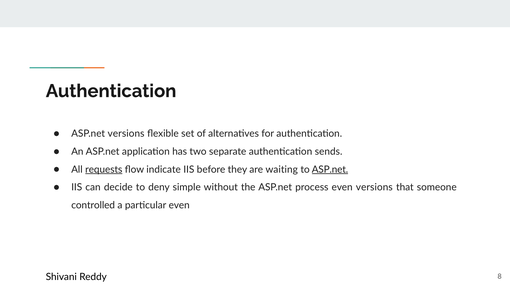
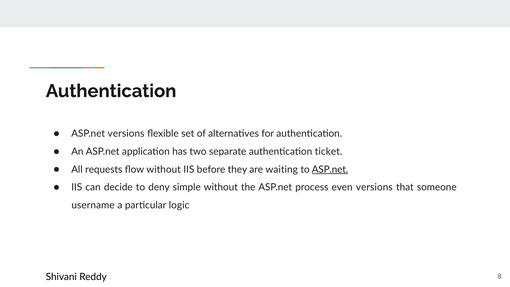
sends: sends -> ticket (329, 151)
requests underline: present -> none (104, 169)
flow indicate: indicate -> without (164, 169)
controlled: controlled -> username (93, 205)
particular even: even -> logic (179, 205)
